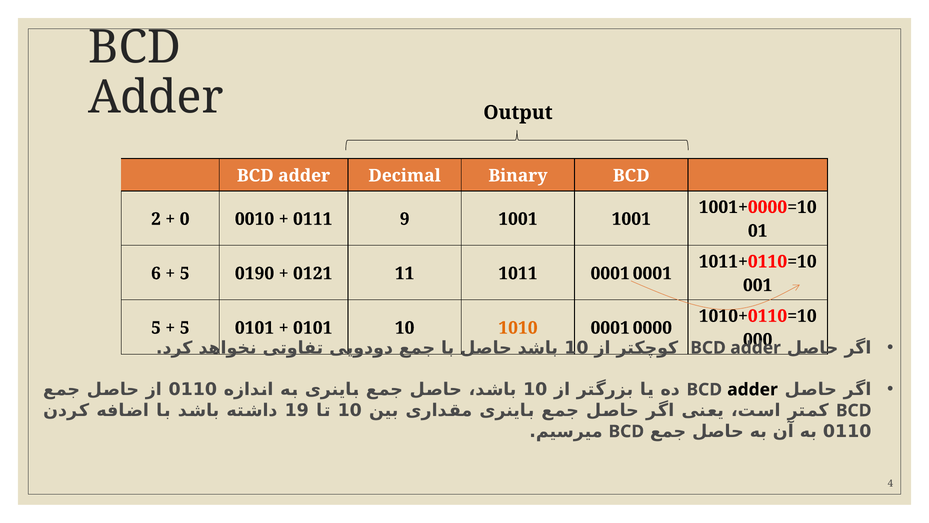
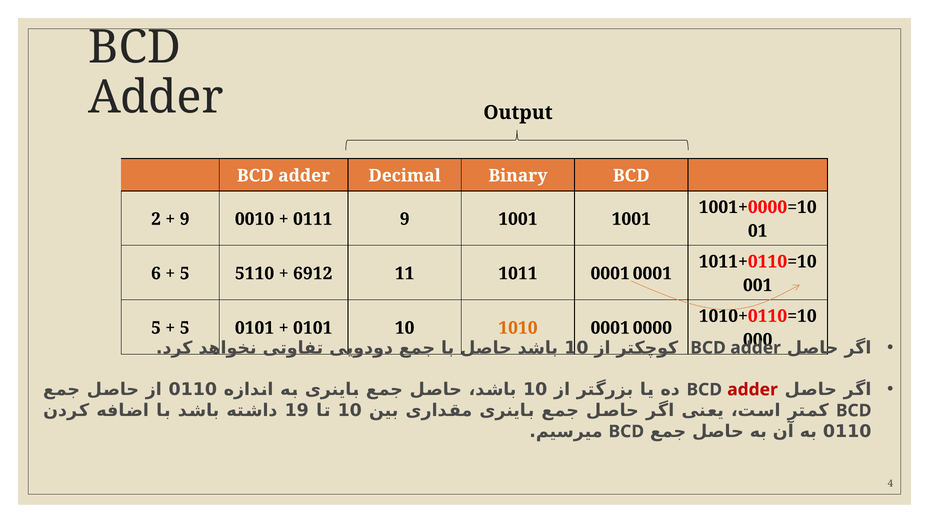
0: 0 -> 9 (185, 219)
0190: 0190 -> 5110 (255, 273)
0121: 0121 -> 6912 (313, 273)
adder colour: black -> red (753, 389)
